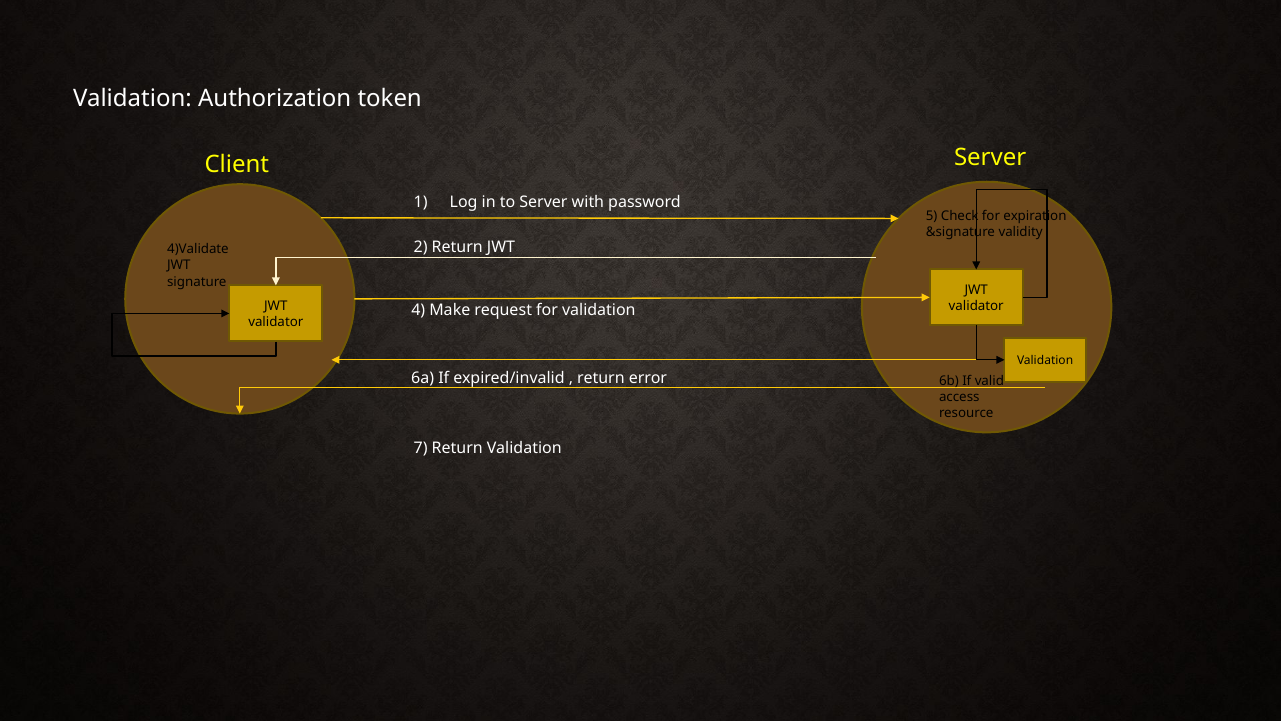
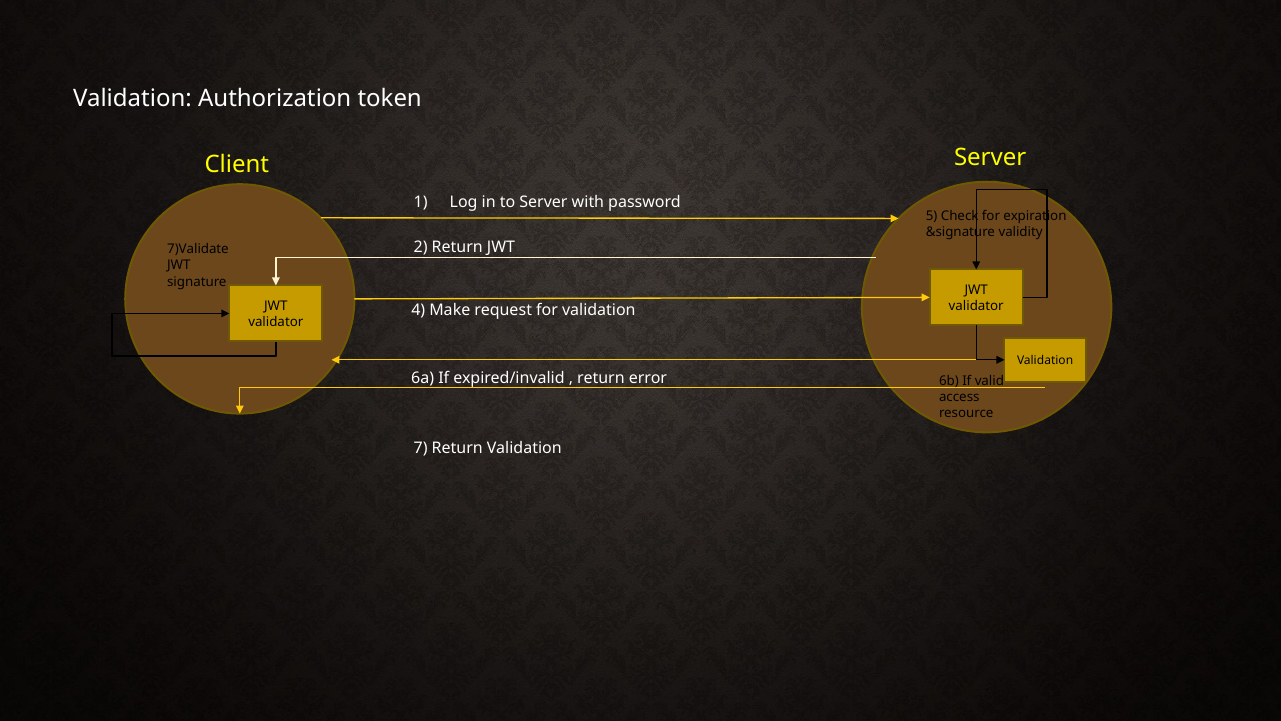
4)Validate: 4)Validate -> 7)Validate (198, 249)
